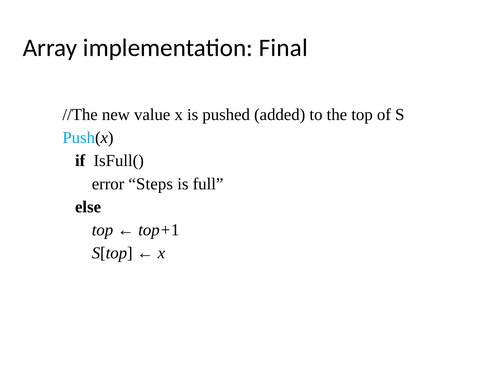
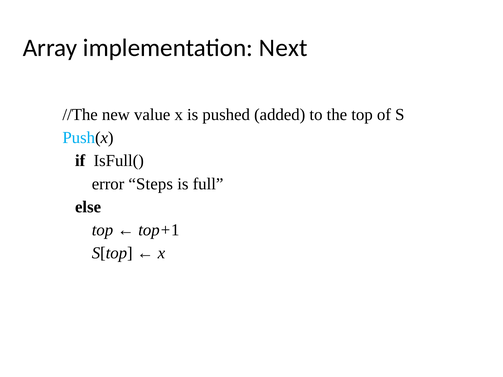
Final: Final -> Next (283, 48)
